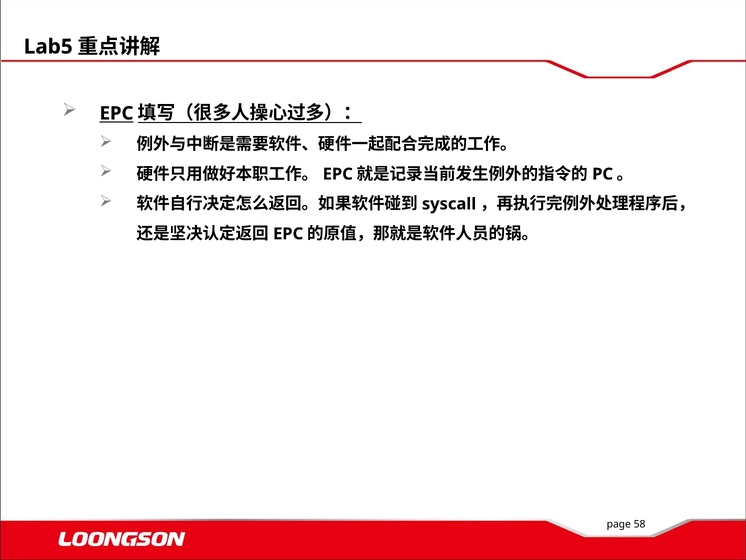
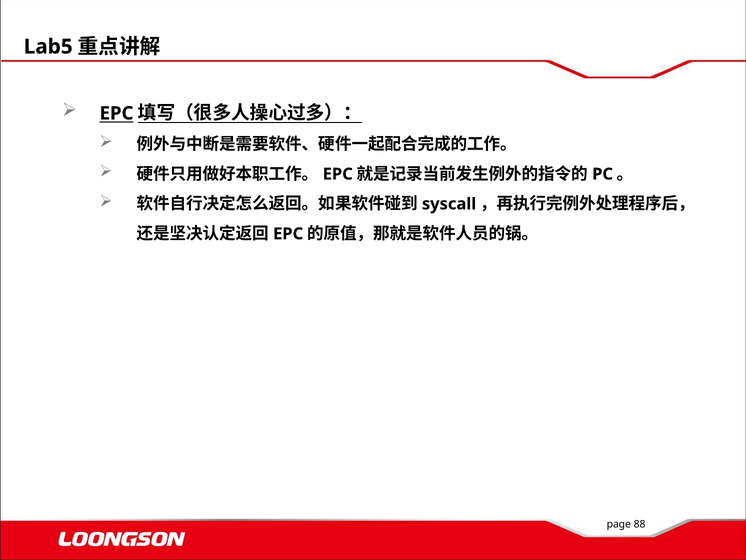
58: 58 -> 88 (640, 524)
